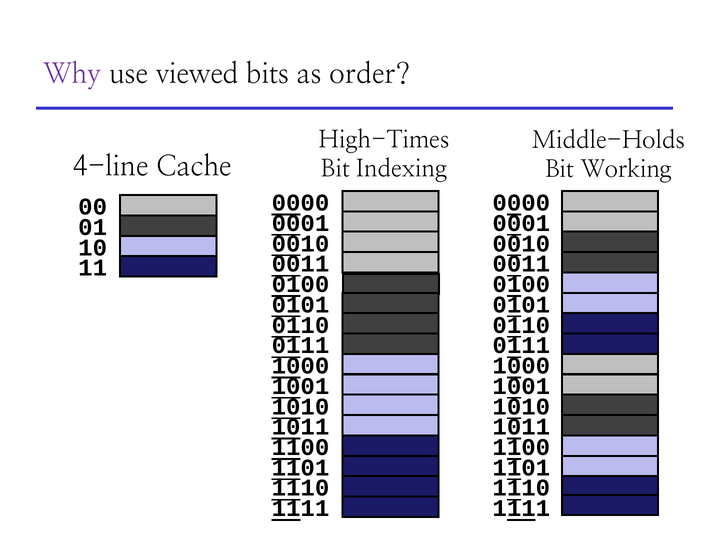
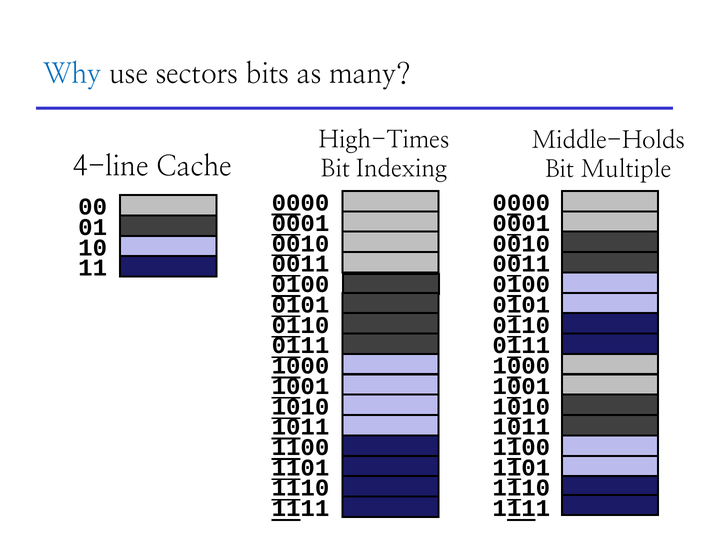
Why colour: purple -> blue (72, 74)
viewed: viewed -> sectors (197, 74)
order: order -> many (370, 74)
Working: Working -> Multiple (626, 169)
